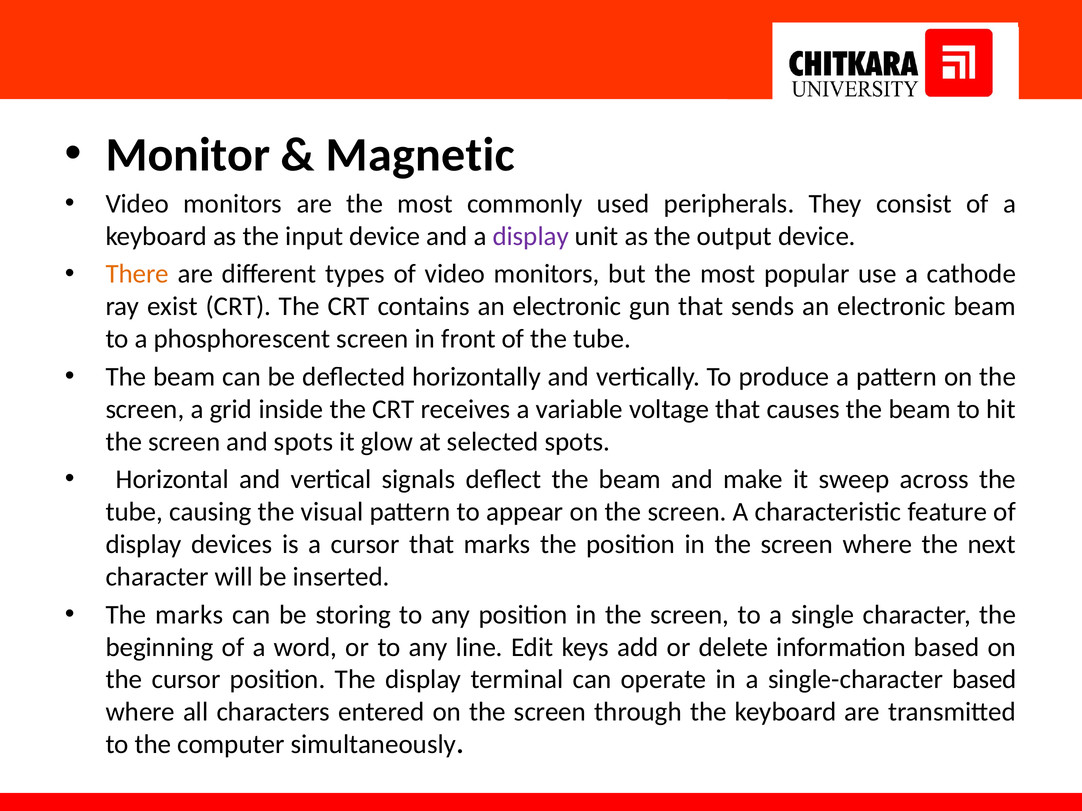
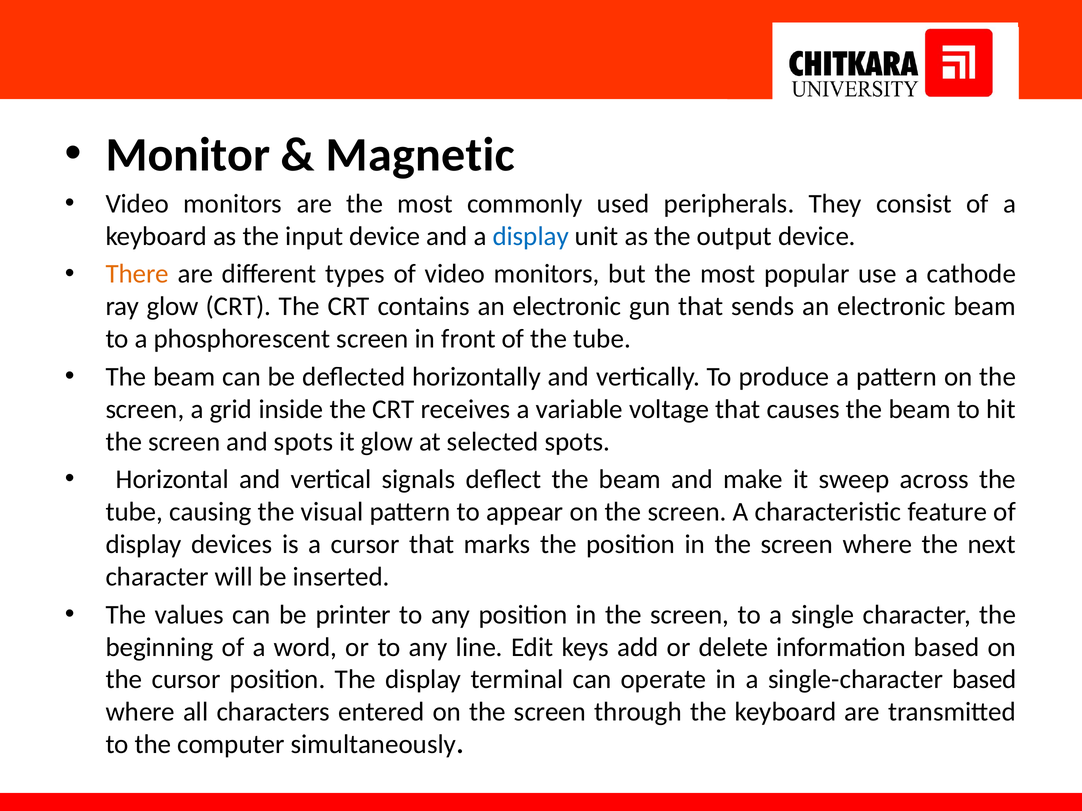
display colour: purple -> blue (531, 236)
ray exist: exist -> glow (173, 307)
The marks: marks -> values (189, 615)
storing: storing -> printer (353, 615)
